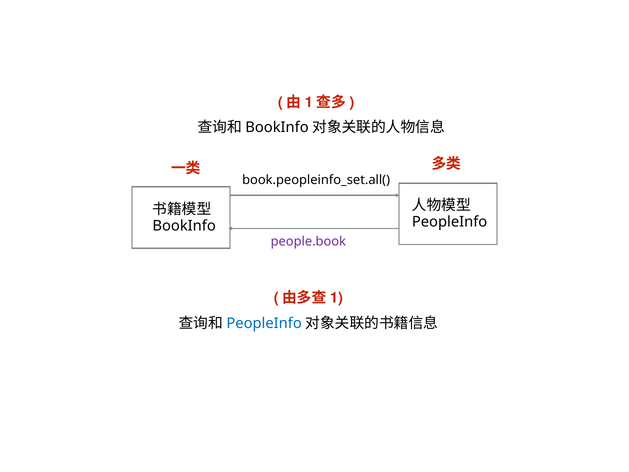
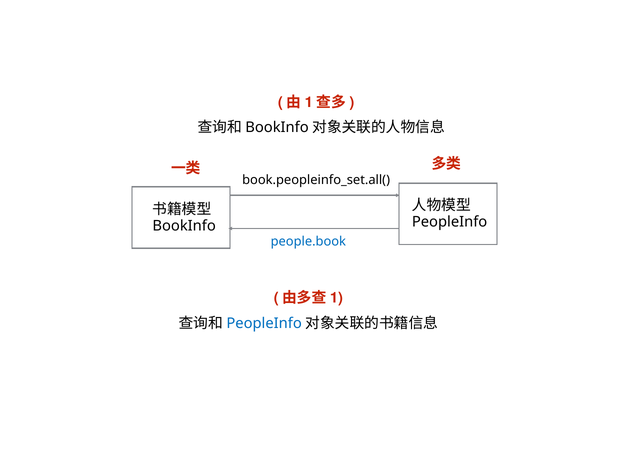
people.book colour: purple -> blue (308, 241)
